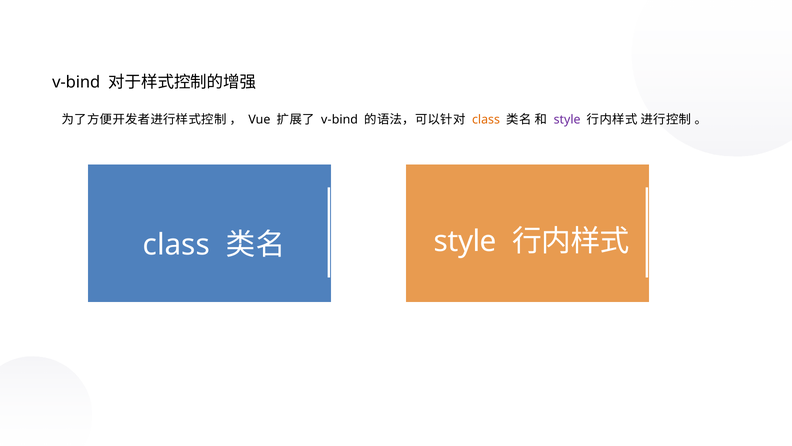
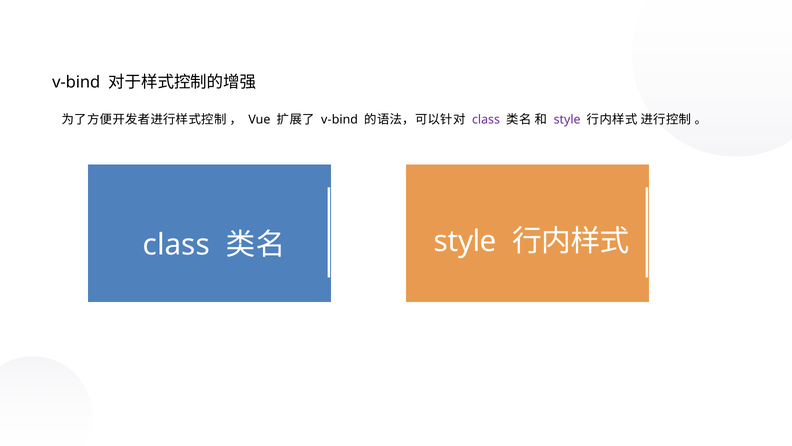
class colour: orange -> purple (486, 119)
